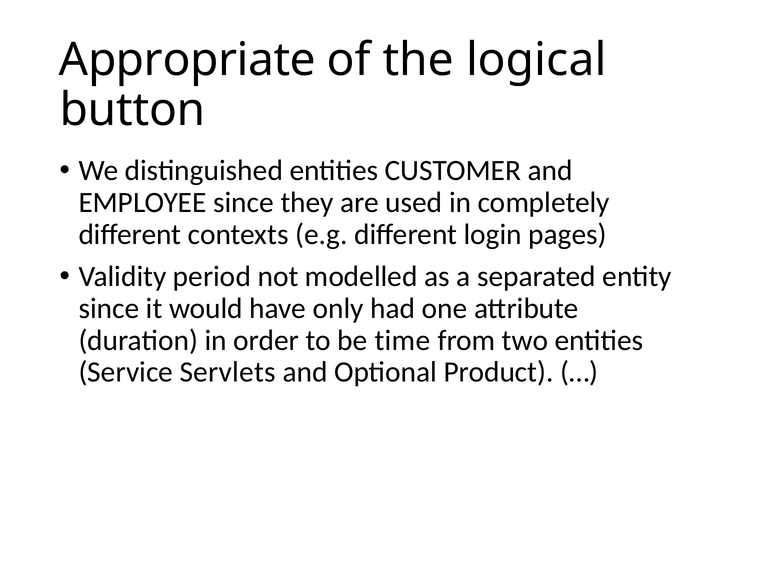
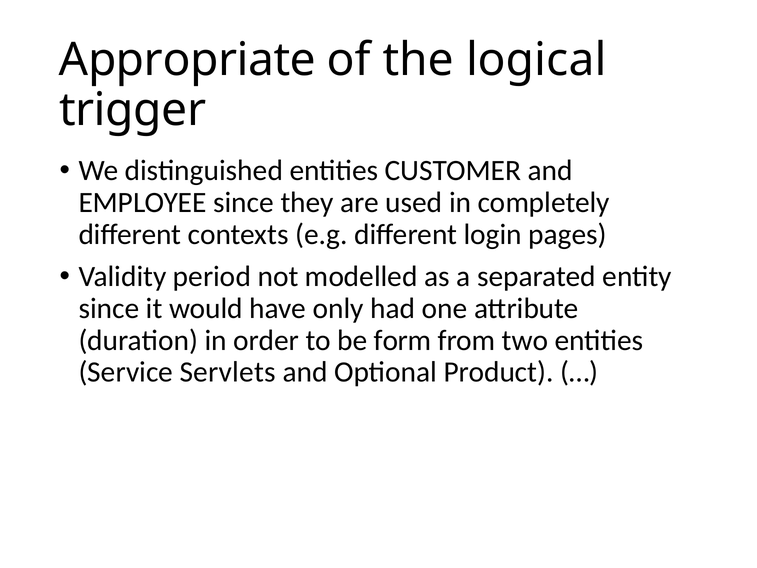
button: button -> trigger (133, 110)
time: time -> form (403, 340)
